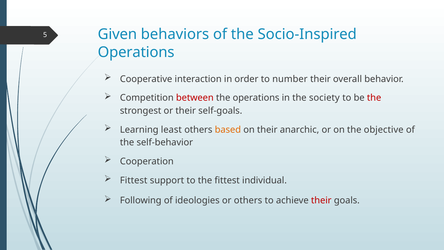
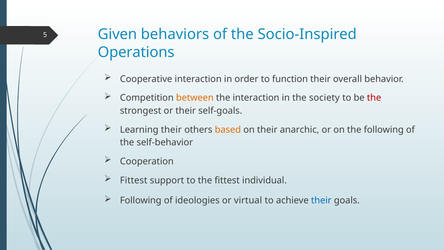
number: number -> function (290, 79)
between colour: red -> orange (195, 98)
the operations: operations -> interaction (256, 98)
Learning least: least -> their (171, 130)
the objective: objective -> following (384, 130)
or others: others -> virtual (248, 200)
their colour: red -> blue (321, 200)
